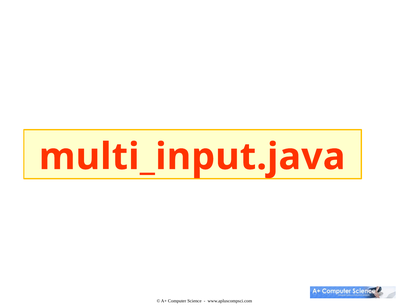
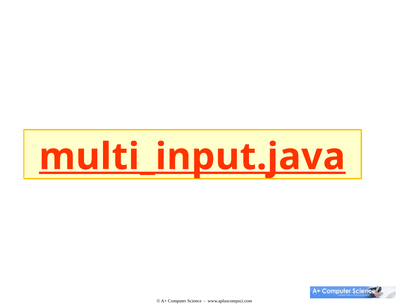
multi_input.java underline: none -> present (192, 157)
